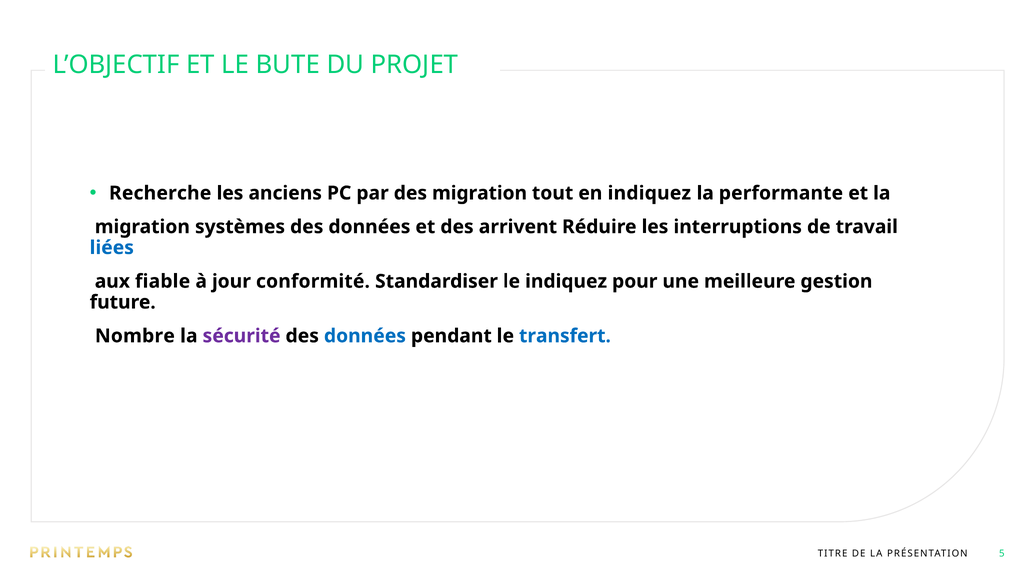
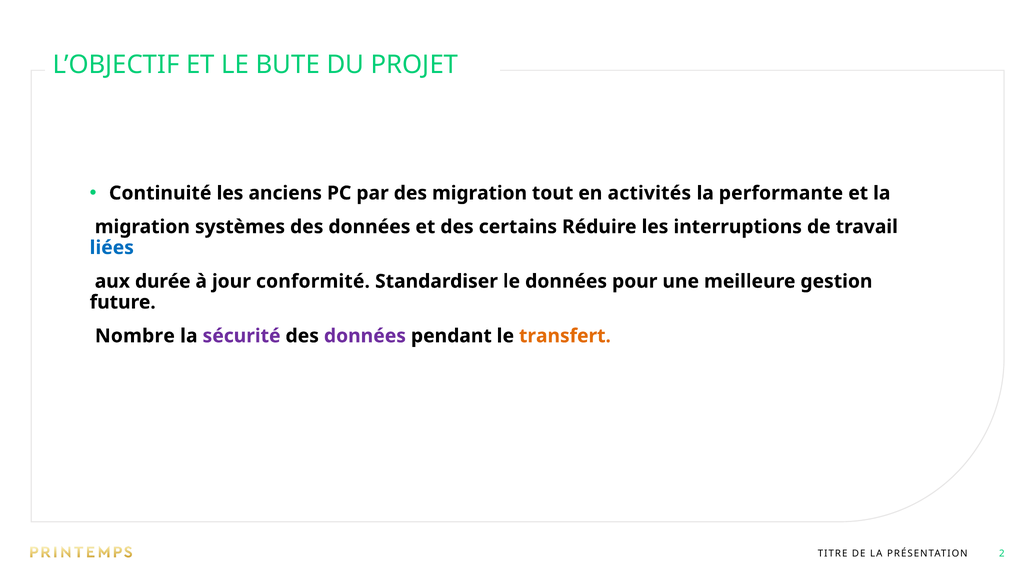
Recherche: Recherche -> Continuité (160, 193)
en indiquez: indiquez -> activités (649, 193)
arrivent: arrivent -> certains (518, 227)
fiable: fiable -> durée (163, 281)
le indiquez: indiquez -> données (566, 281)
données colour: blue -> purple (365, 336)
transfert colour: blue -> orange (565, 336)
5: 5 -> 2 (1002, 553)
